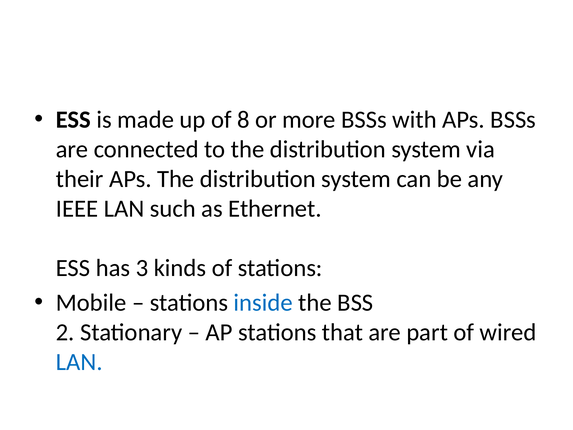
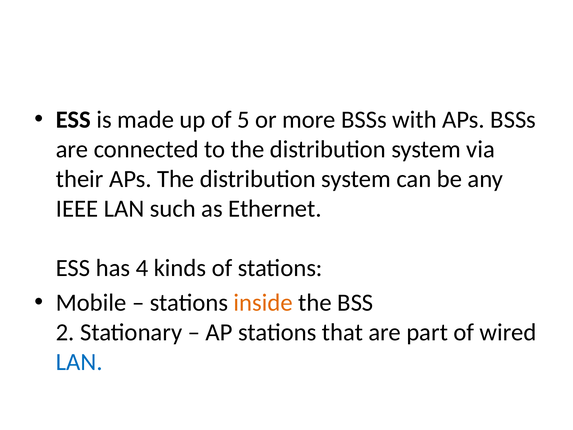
8: 8 -> 5 (243, 120)
3: 3 -> 4 (142, 268)
inside colour: blue -> orange (263, 302)
